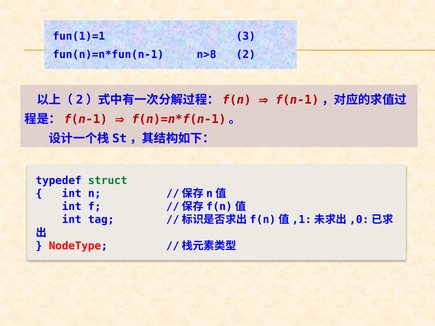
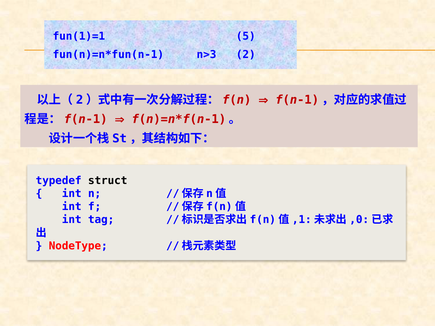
3: 3 -> 5 (246, 36)
n>8: n>8 -> n>3 (206, 55)
struct colour: green -> black (108, 181)
